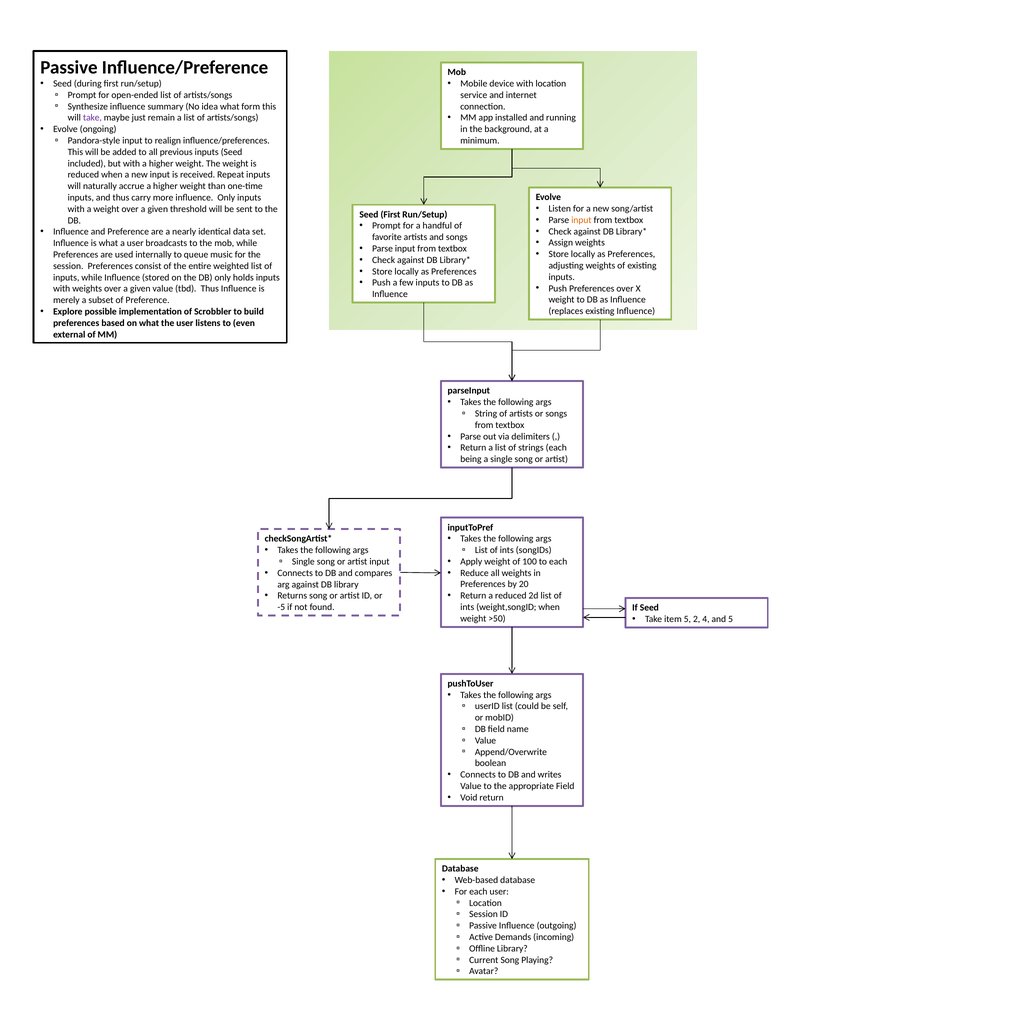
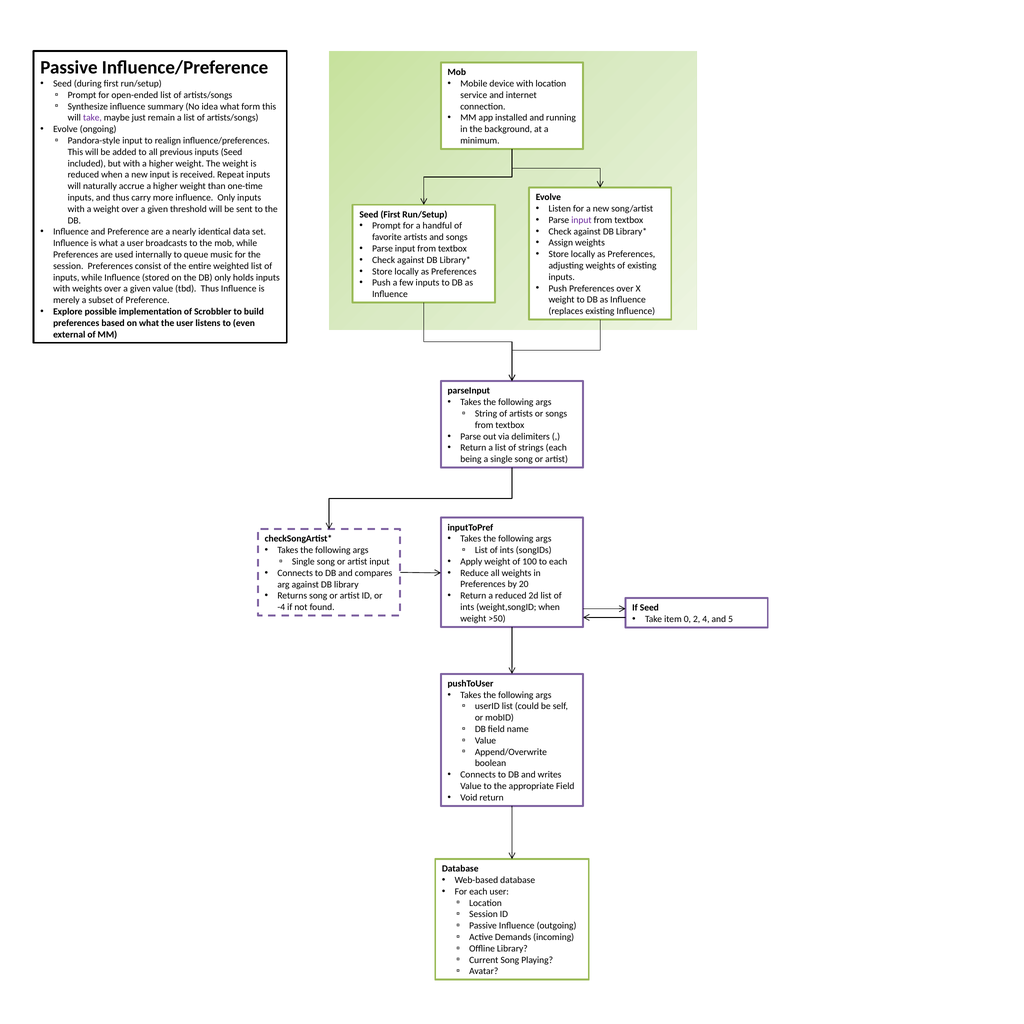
input colour: orange -> purple (581, 220)
-5: -5 -> -4 (281, 607)
item 5: 5 -> 0 (687, 619)
